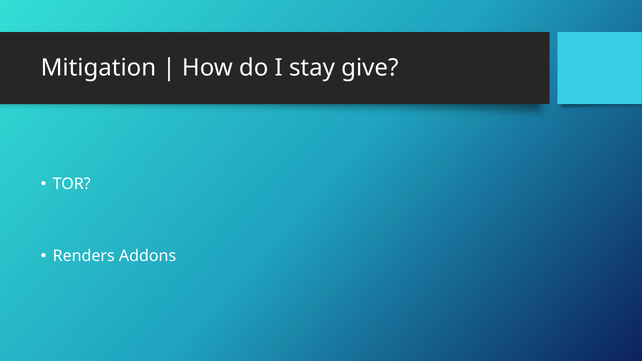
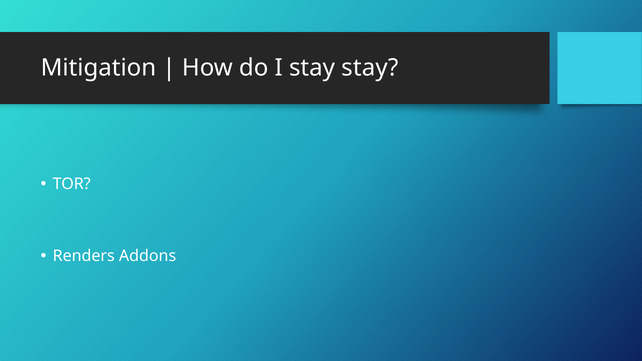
stay give: give -> stay (370, 68)
